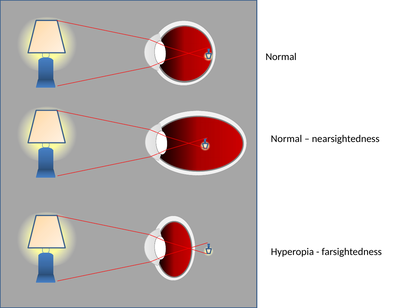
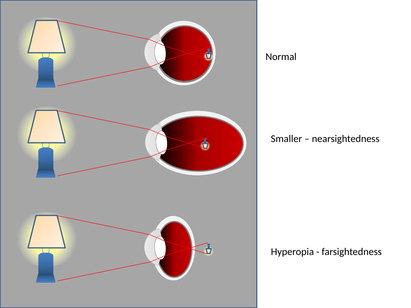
Normal: Normal -> Smaller (286, 139)
